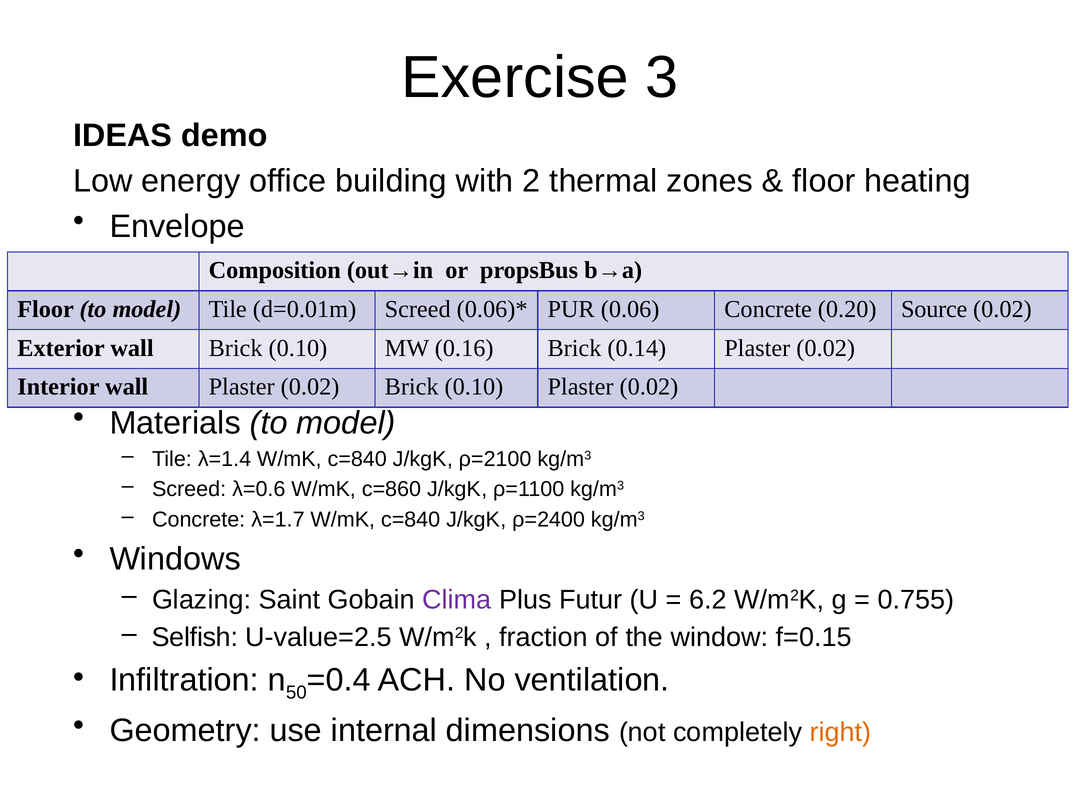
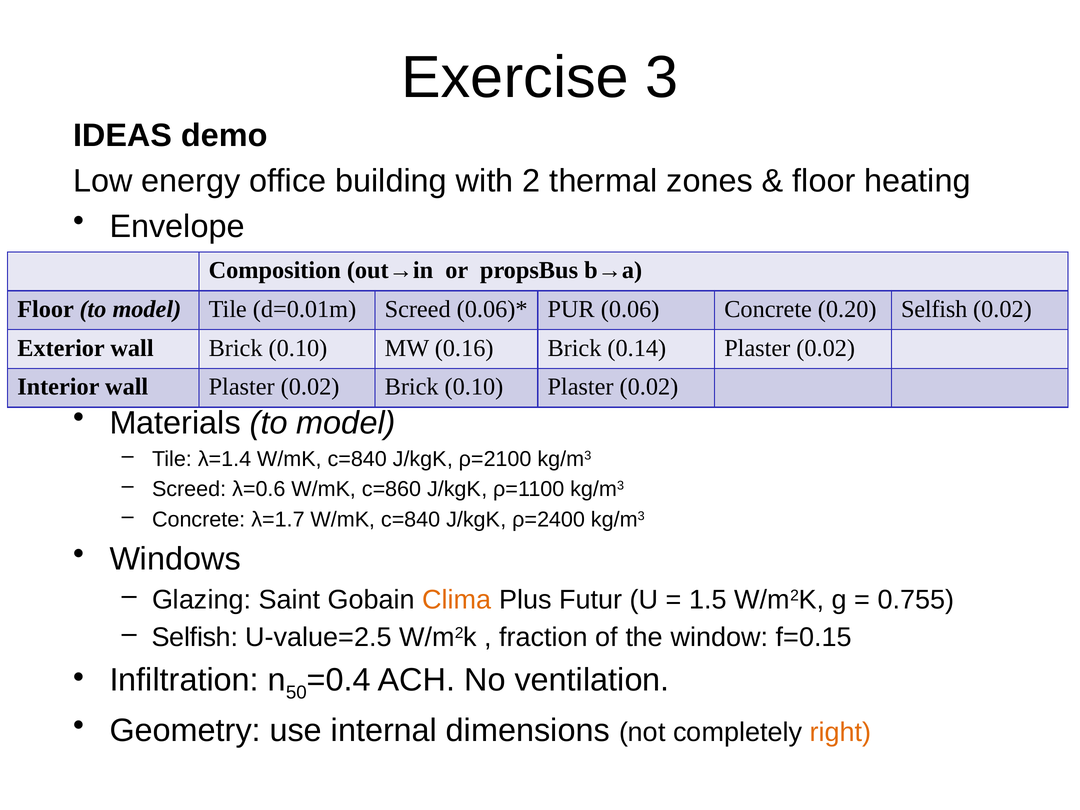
0.20 Source: Source -> Selfish (934, 309)
Clima colour: purple -> orange (457, 600)
6.2: 6.2 -> 1.5 (708, 600)
